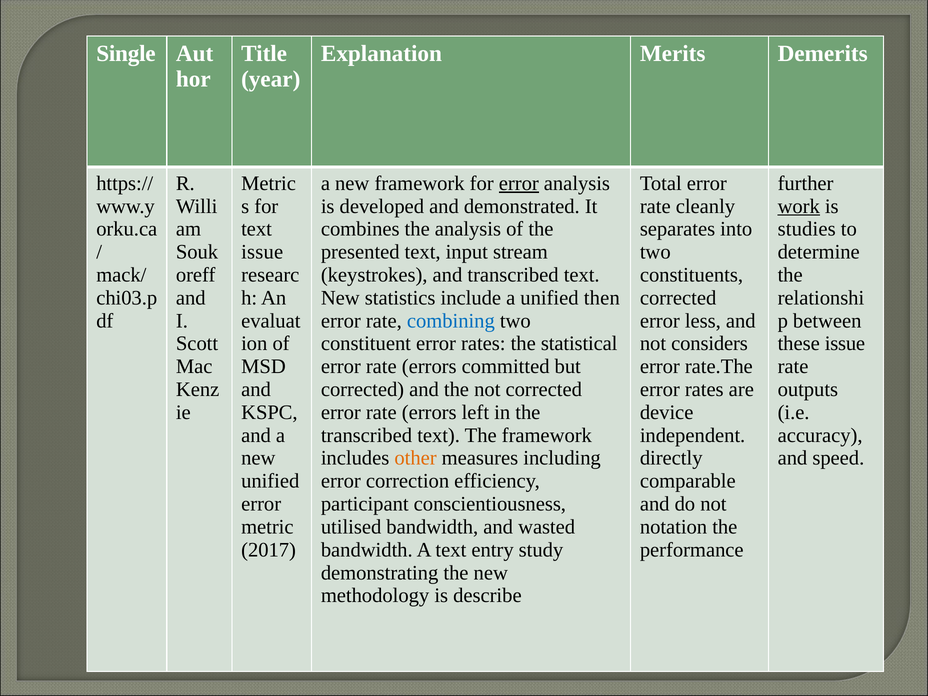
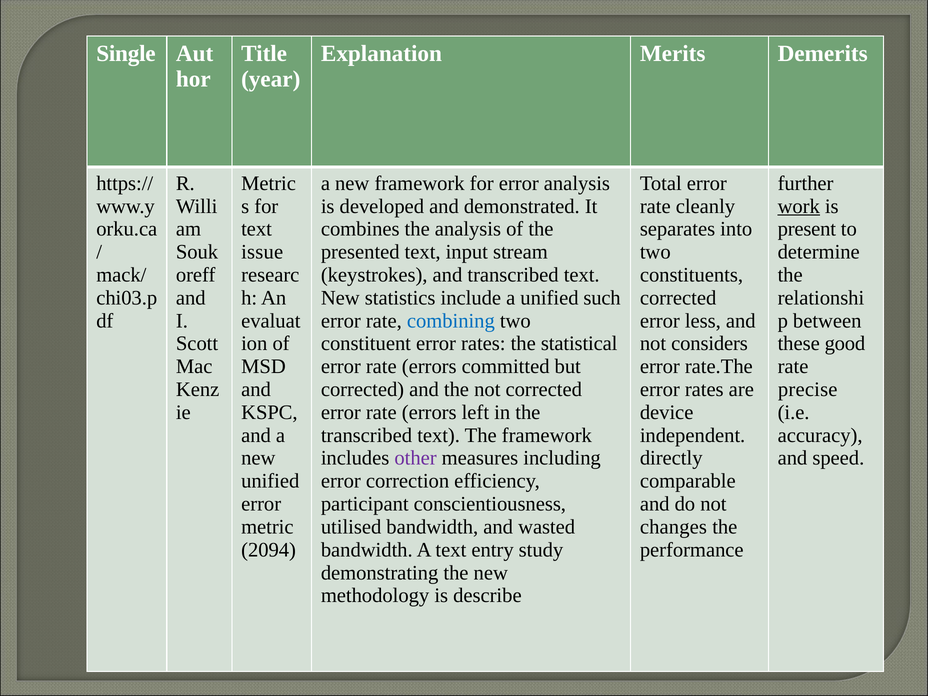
error underline: present -> none (519, 183)
studies: studies -> present (807, 229)
then: then -> such (602, 298)
these issue: issue -> good (845, 344)
outputs: outputs -> precise (808, 389)
other colour: orange -> purple (416, 458)
notation: notation -> changes (673, 527)
2017: 2017 -> 2094 (269, 550)
